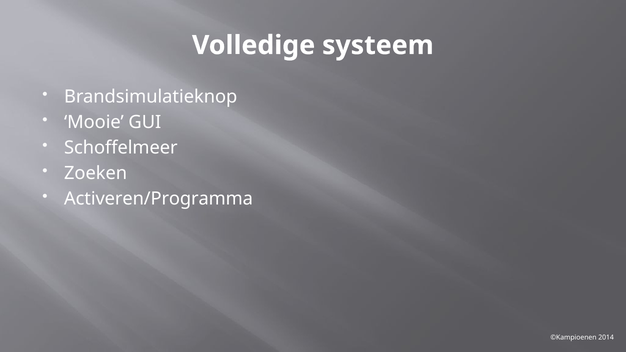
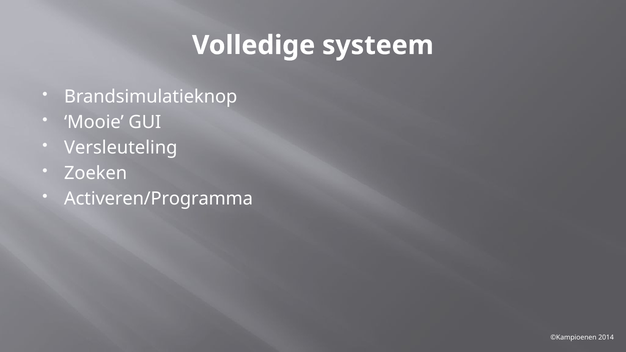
Schoffelmeer: Schoffelmeer -> Versleuteling (121, 148)
